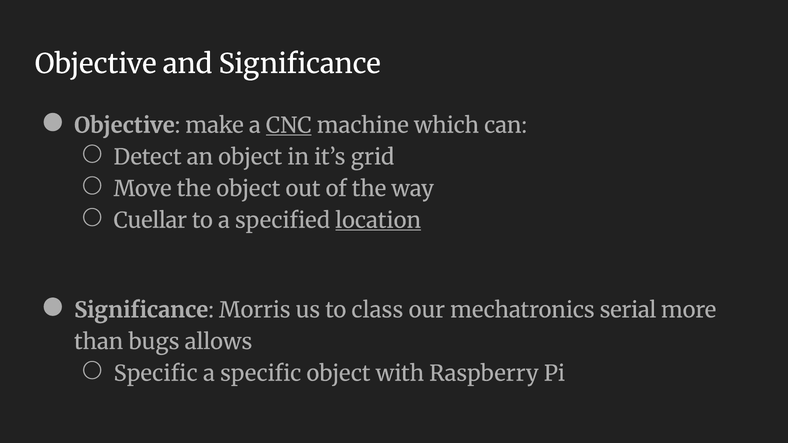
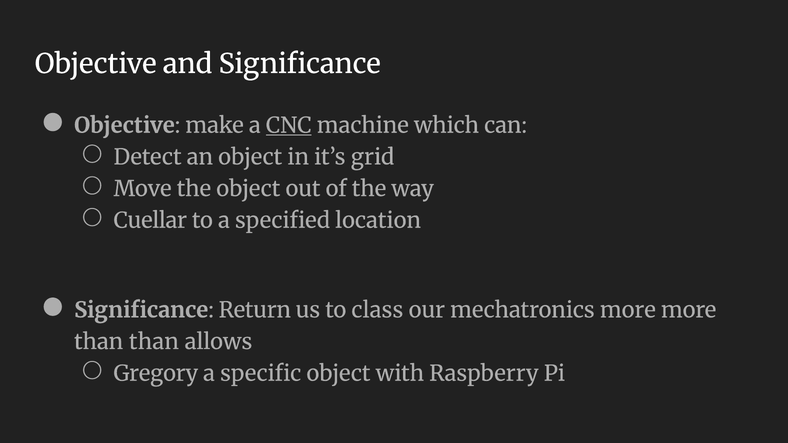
location underline: present -> none (378, 221)
Morris: Morris -> Return (255, 310)
mechatronics serial: serial -> more (628, 310)
than bugs: bugs -> than (154, 342)
Specific: Specific -> Gregory (156, 374)
